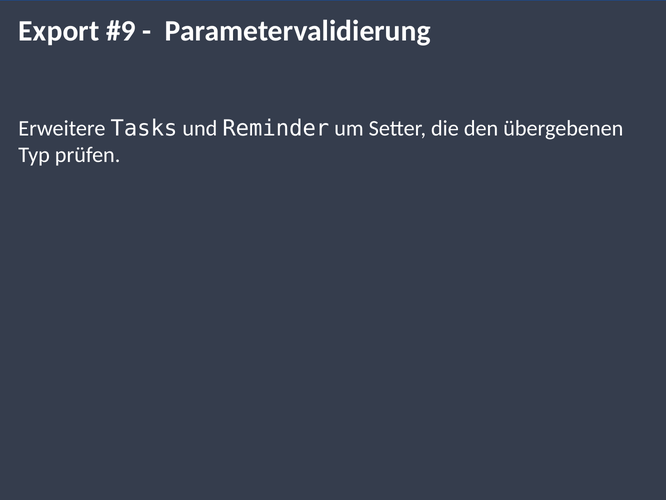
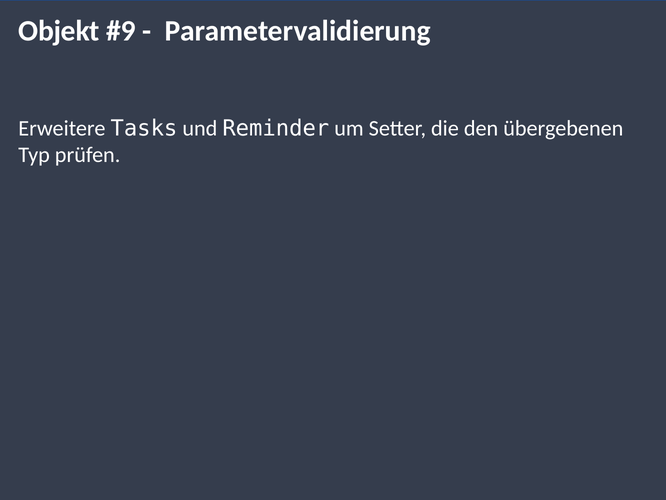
Export: Export -> Objekt (59, 31)
